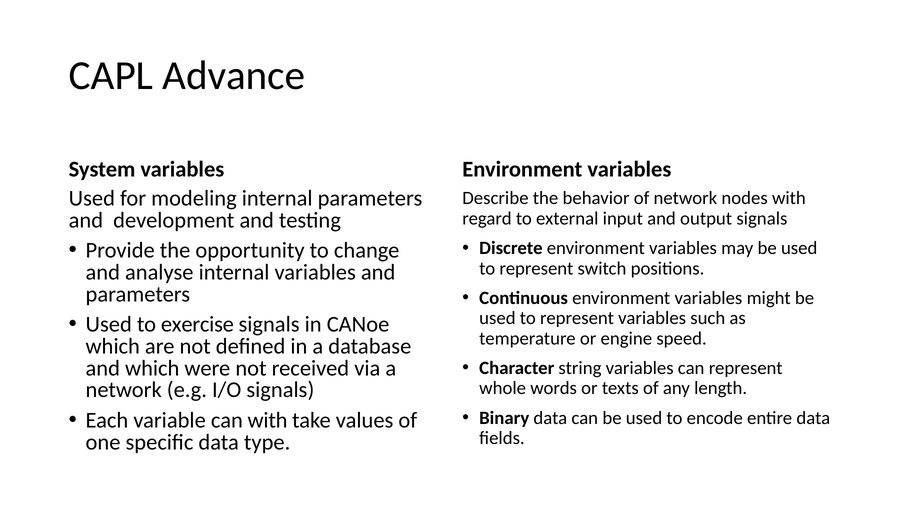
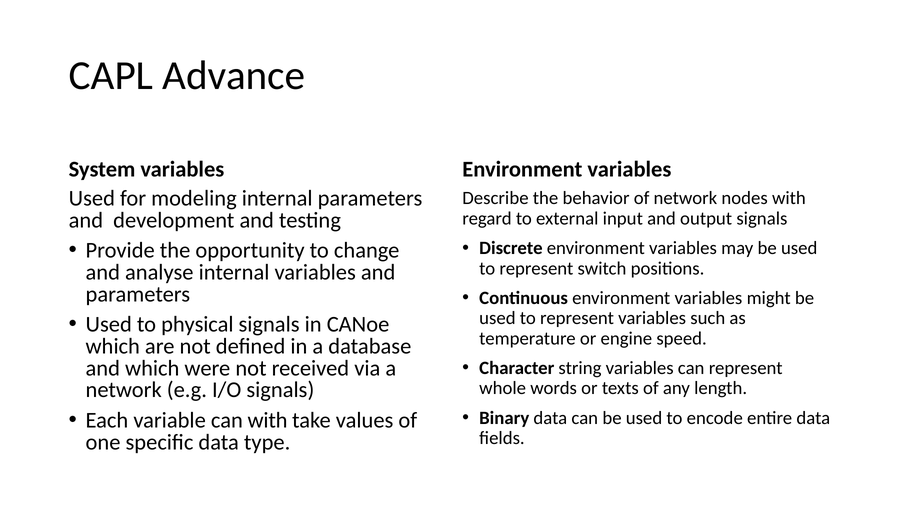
exercise: exercise -> physical (197, 325)
